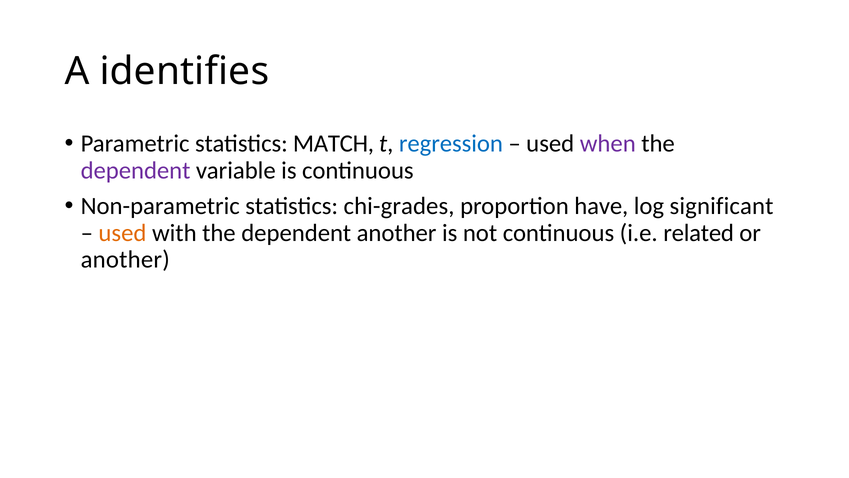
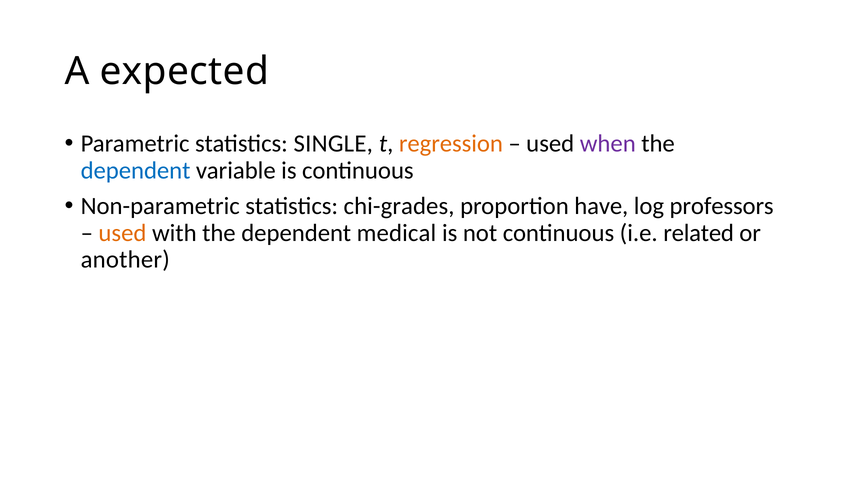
identifies: identifies -> expected (184, 71)
MATCH: MATCH -> SINGLE (333, 144)
regression colour: blue -> orange (451, 144)
dependent colour: purple -> blue (136, 170)
significant: significant -> professors (722, 206)
dependent another: another -> medical (396, 233)
